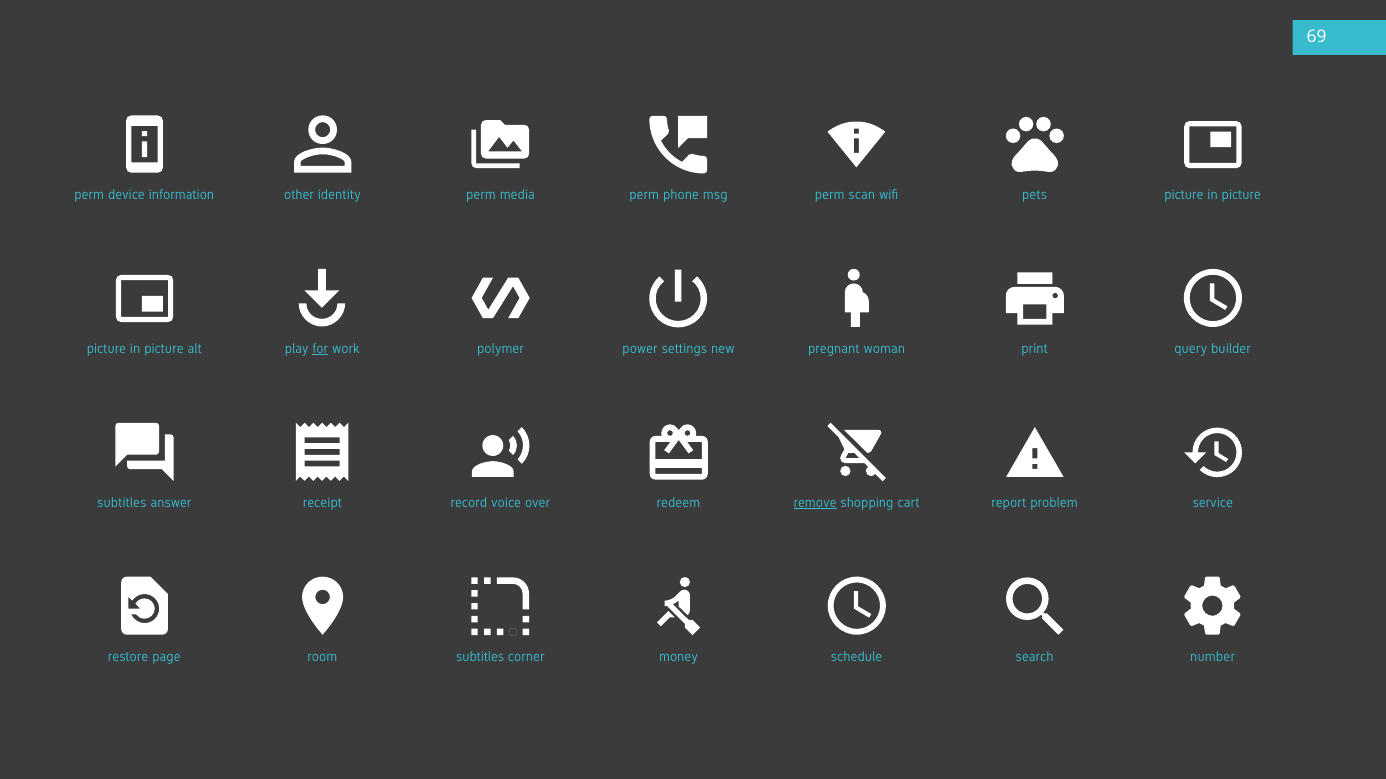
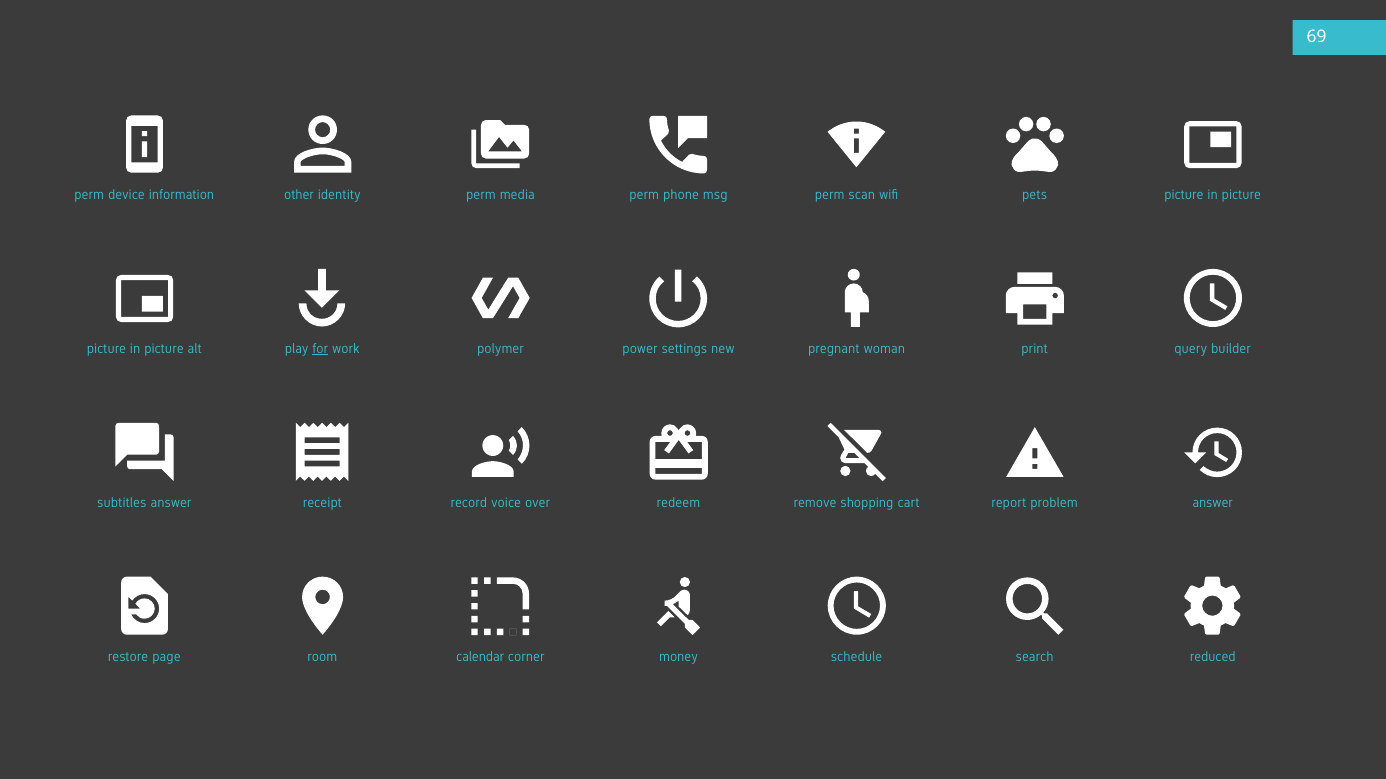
remove underline: present -> none (815, 503)
problem service: service -> answer (1213, 503)
room subtitles: subtitles -> calendar (480, 657)
number: number -> reduced (1213, 657)
